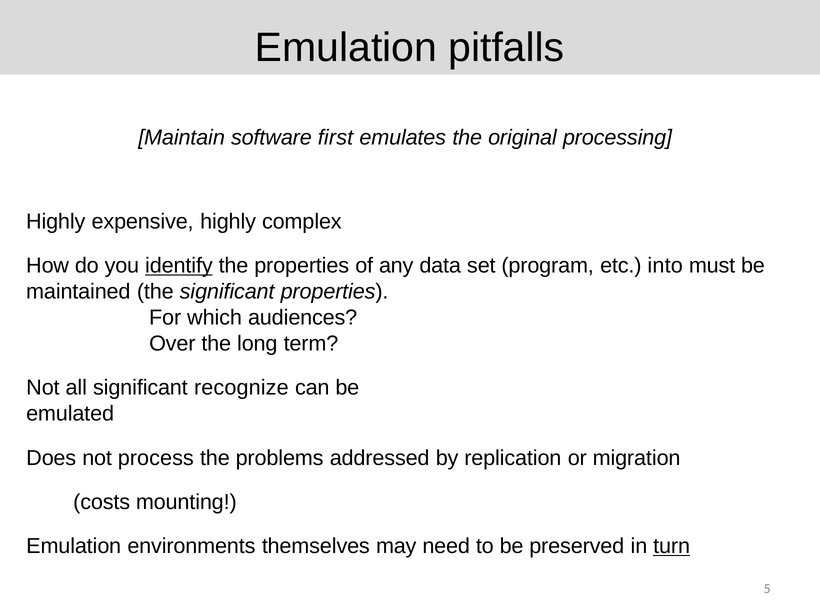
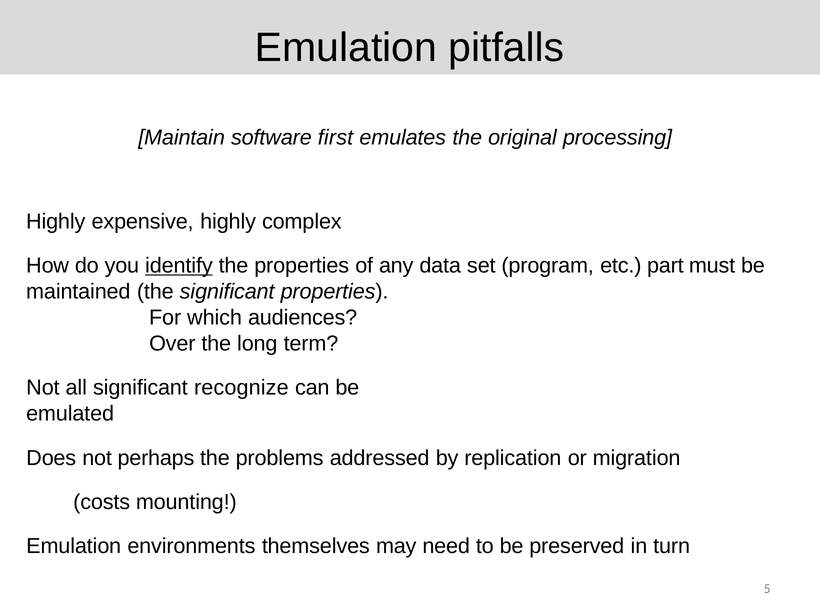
into: into -> part (665, 266)
process: process -> perhaps (156, 458)
turn underline: present -> none (672, 546)
